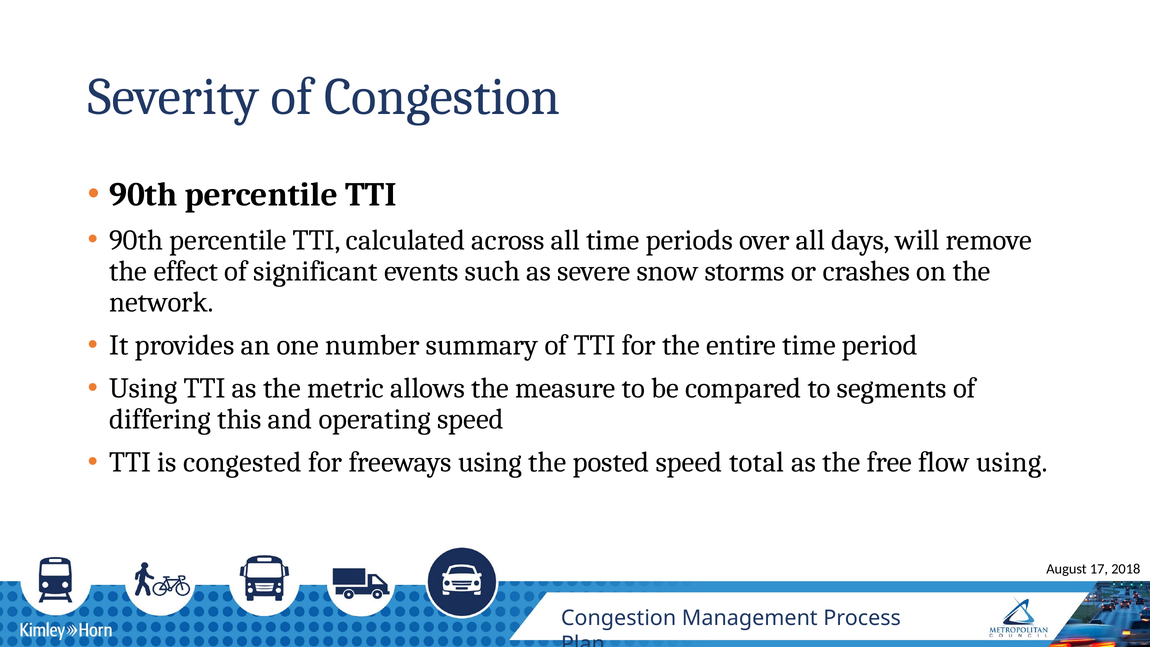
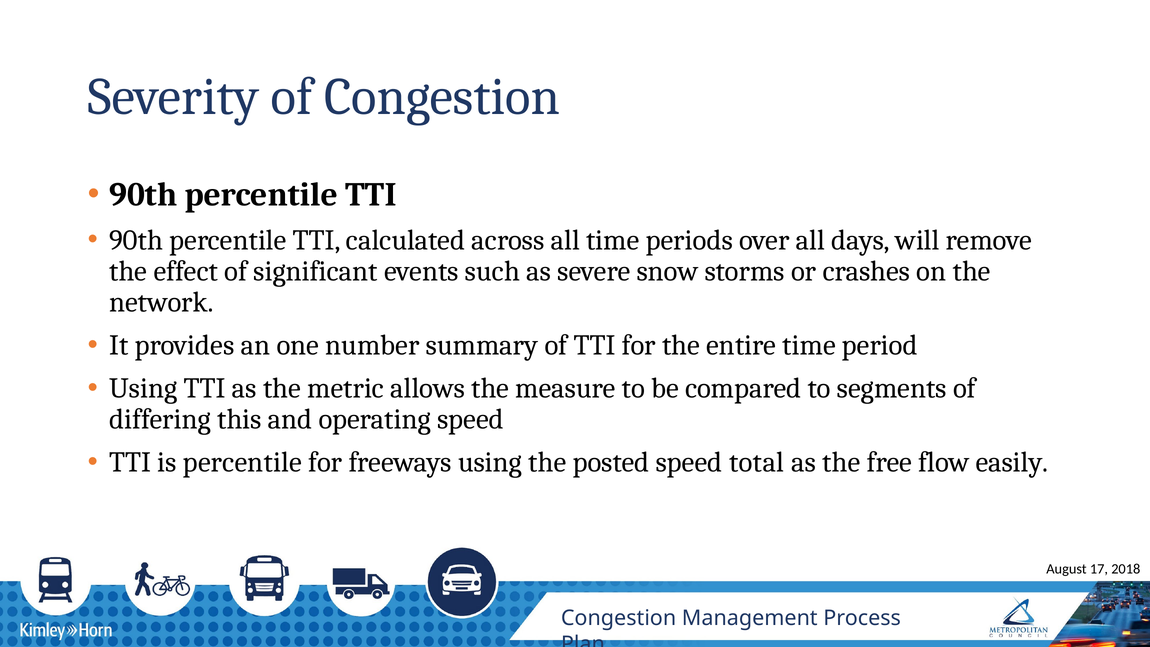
is congested: congested -> percentile (242, 462)
flow using: using -> easily (1012, 462)
